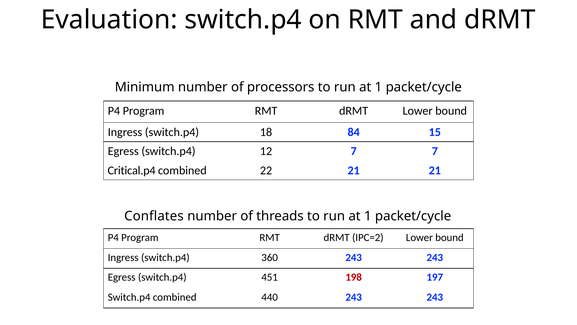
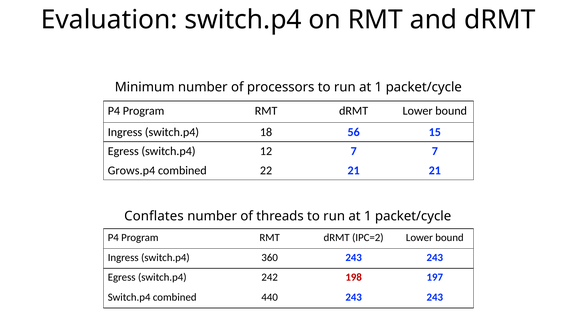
84: 84 -> 56 (354, 132)
Critical.p4: Critical.p4 -> Grows.p4 (131, 170)
451: 451 -> 242 (270, 277)
